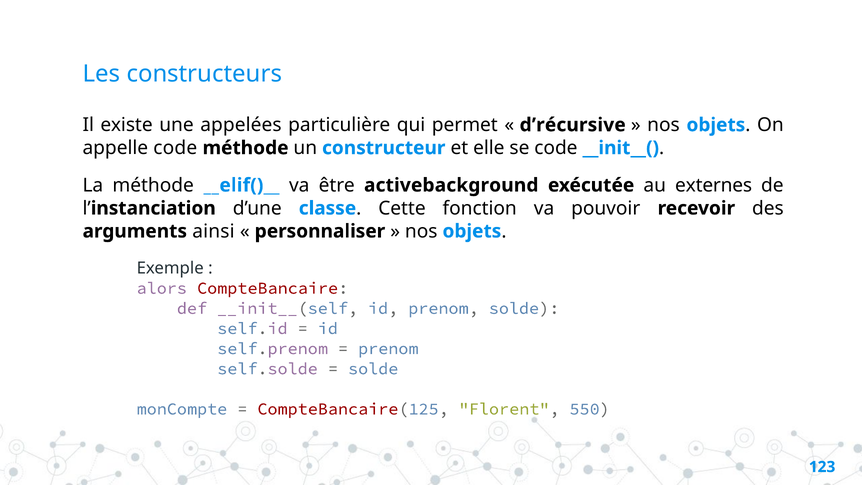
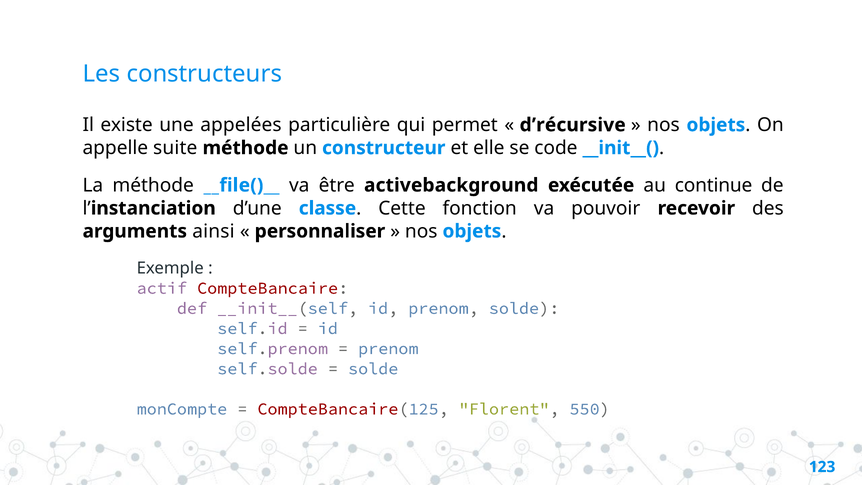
appelle code: code -> suite (175, 148)
__elif()__: __elif()__ -> __file()__ (241, 185)
externes: externes -> continue (714, 185)
alors: alors -> actif (162, 288)
